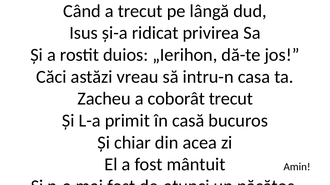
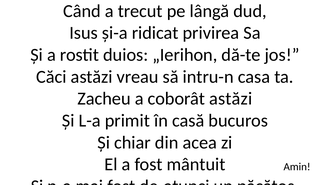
coborât trecut: trecut -> astăzi (231, 99)
